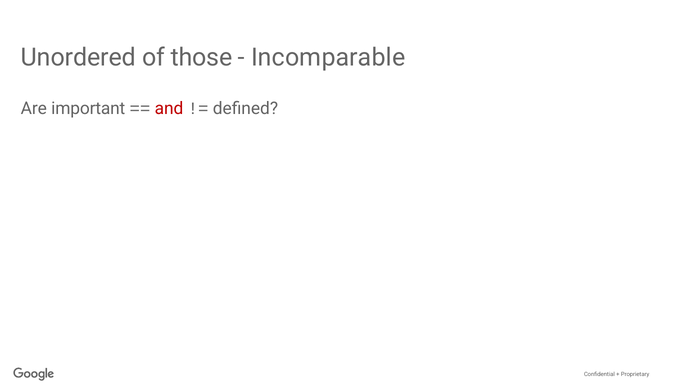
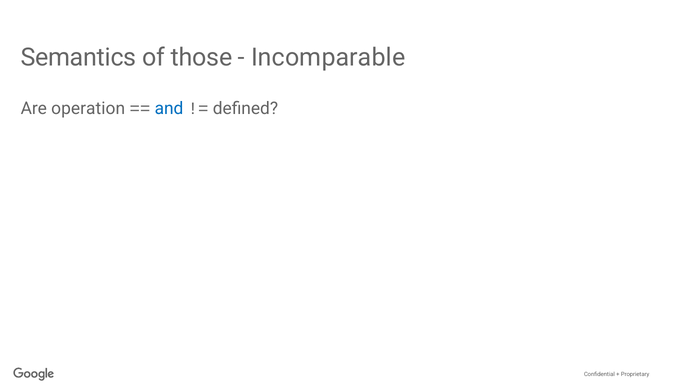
Unordered: Unordered -> Semantics (78, 58)
important: important -> operation (88, 108)
and colour: red -> blue (169, 108)
